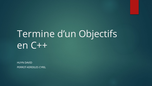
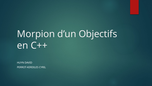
Termine: Termine -> Morpion (36, 34)
